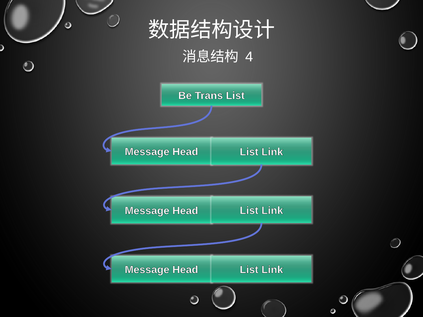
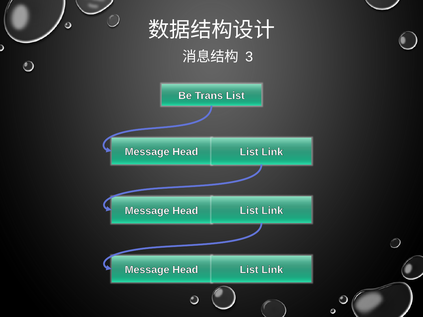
4: 4 -> 3 (249, 57)
